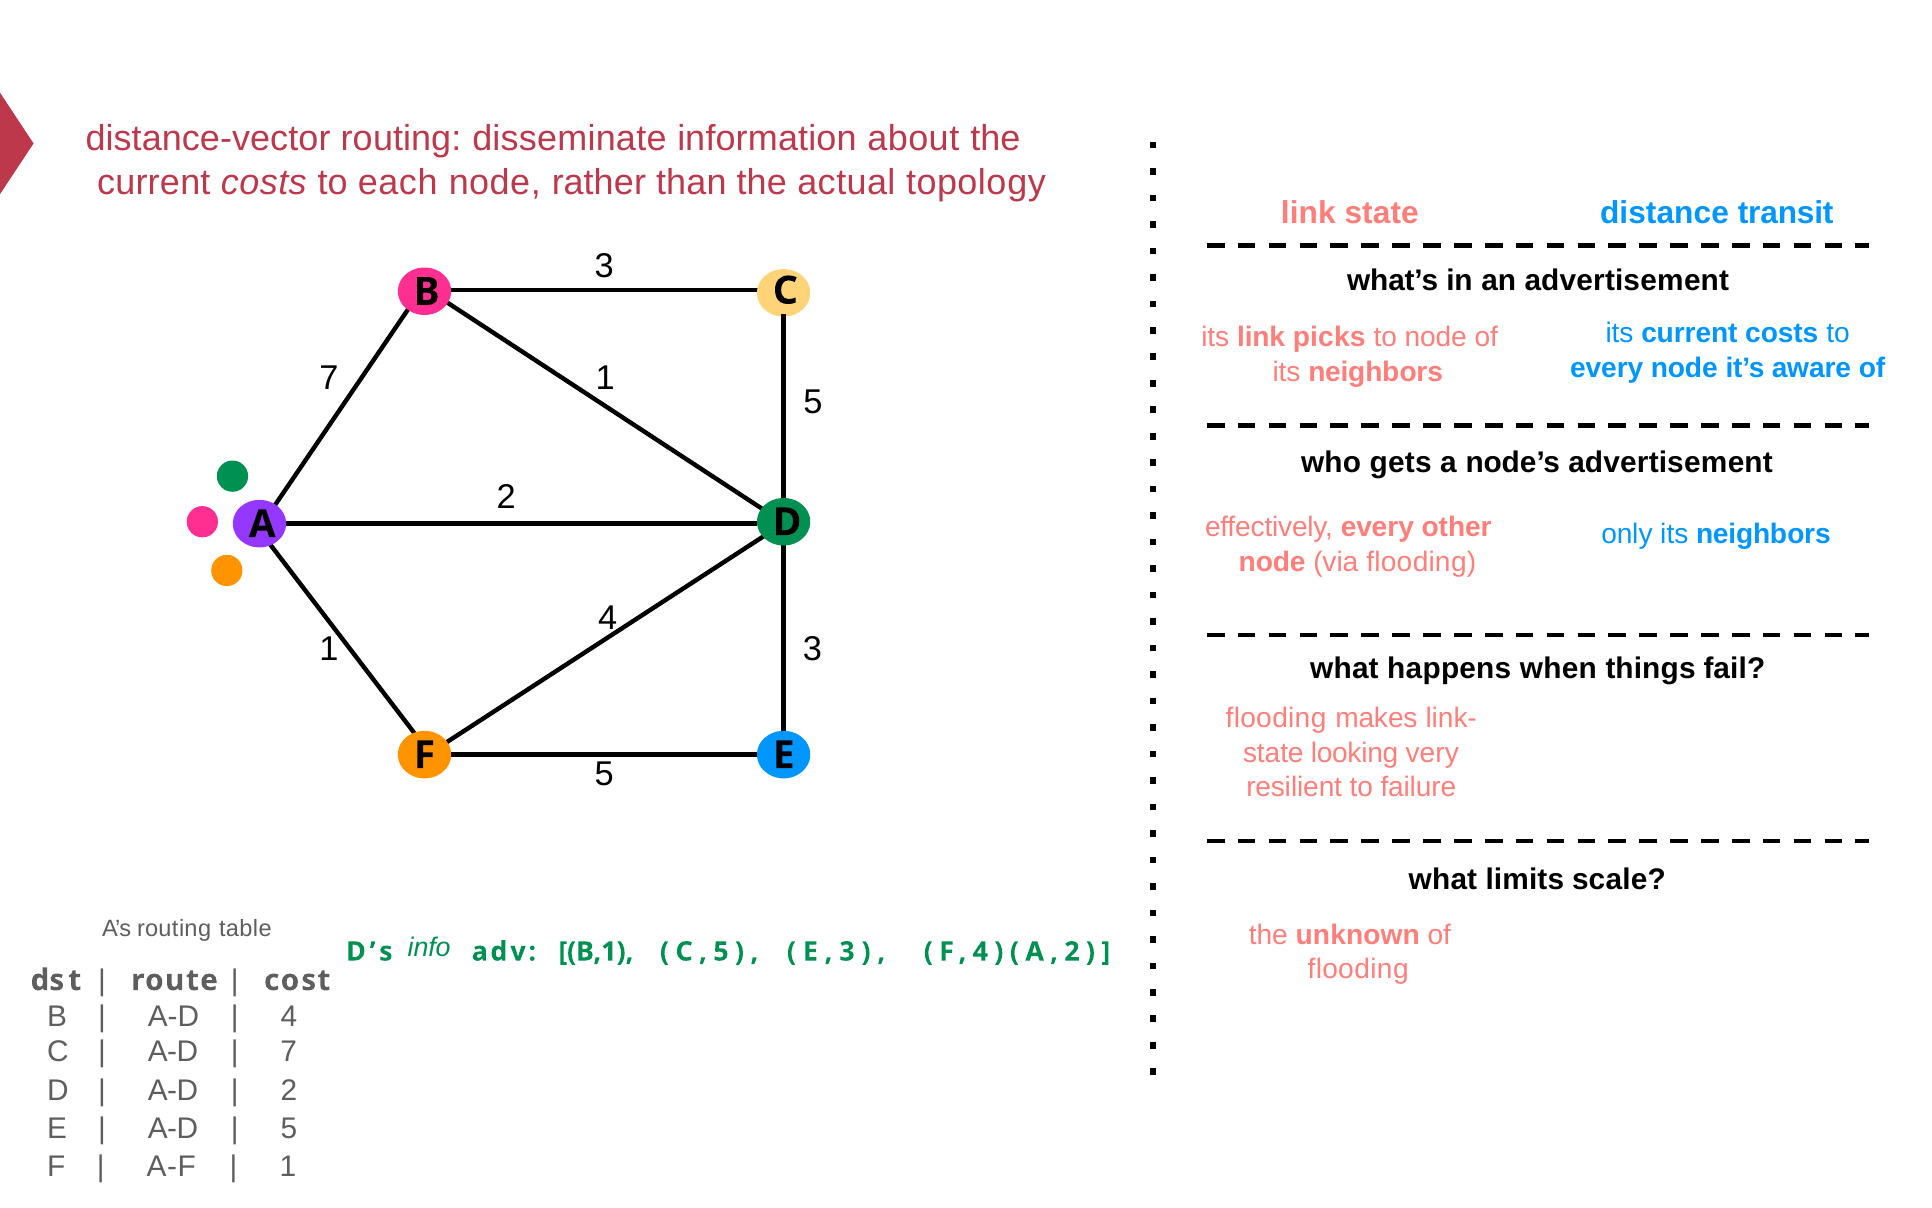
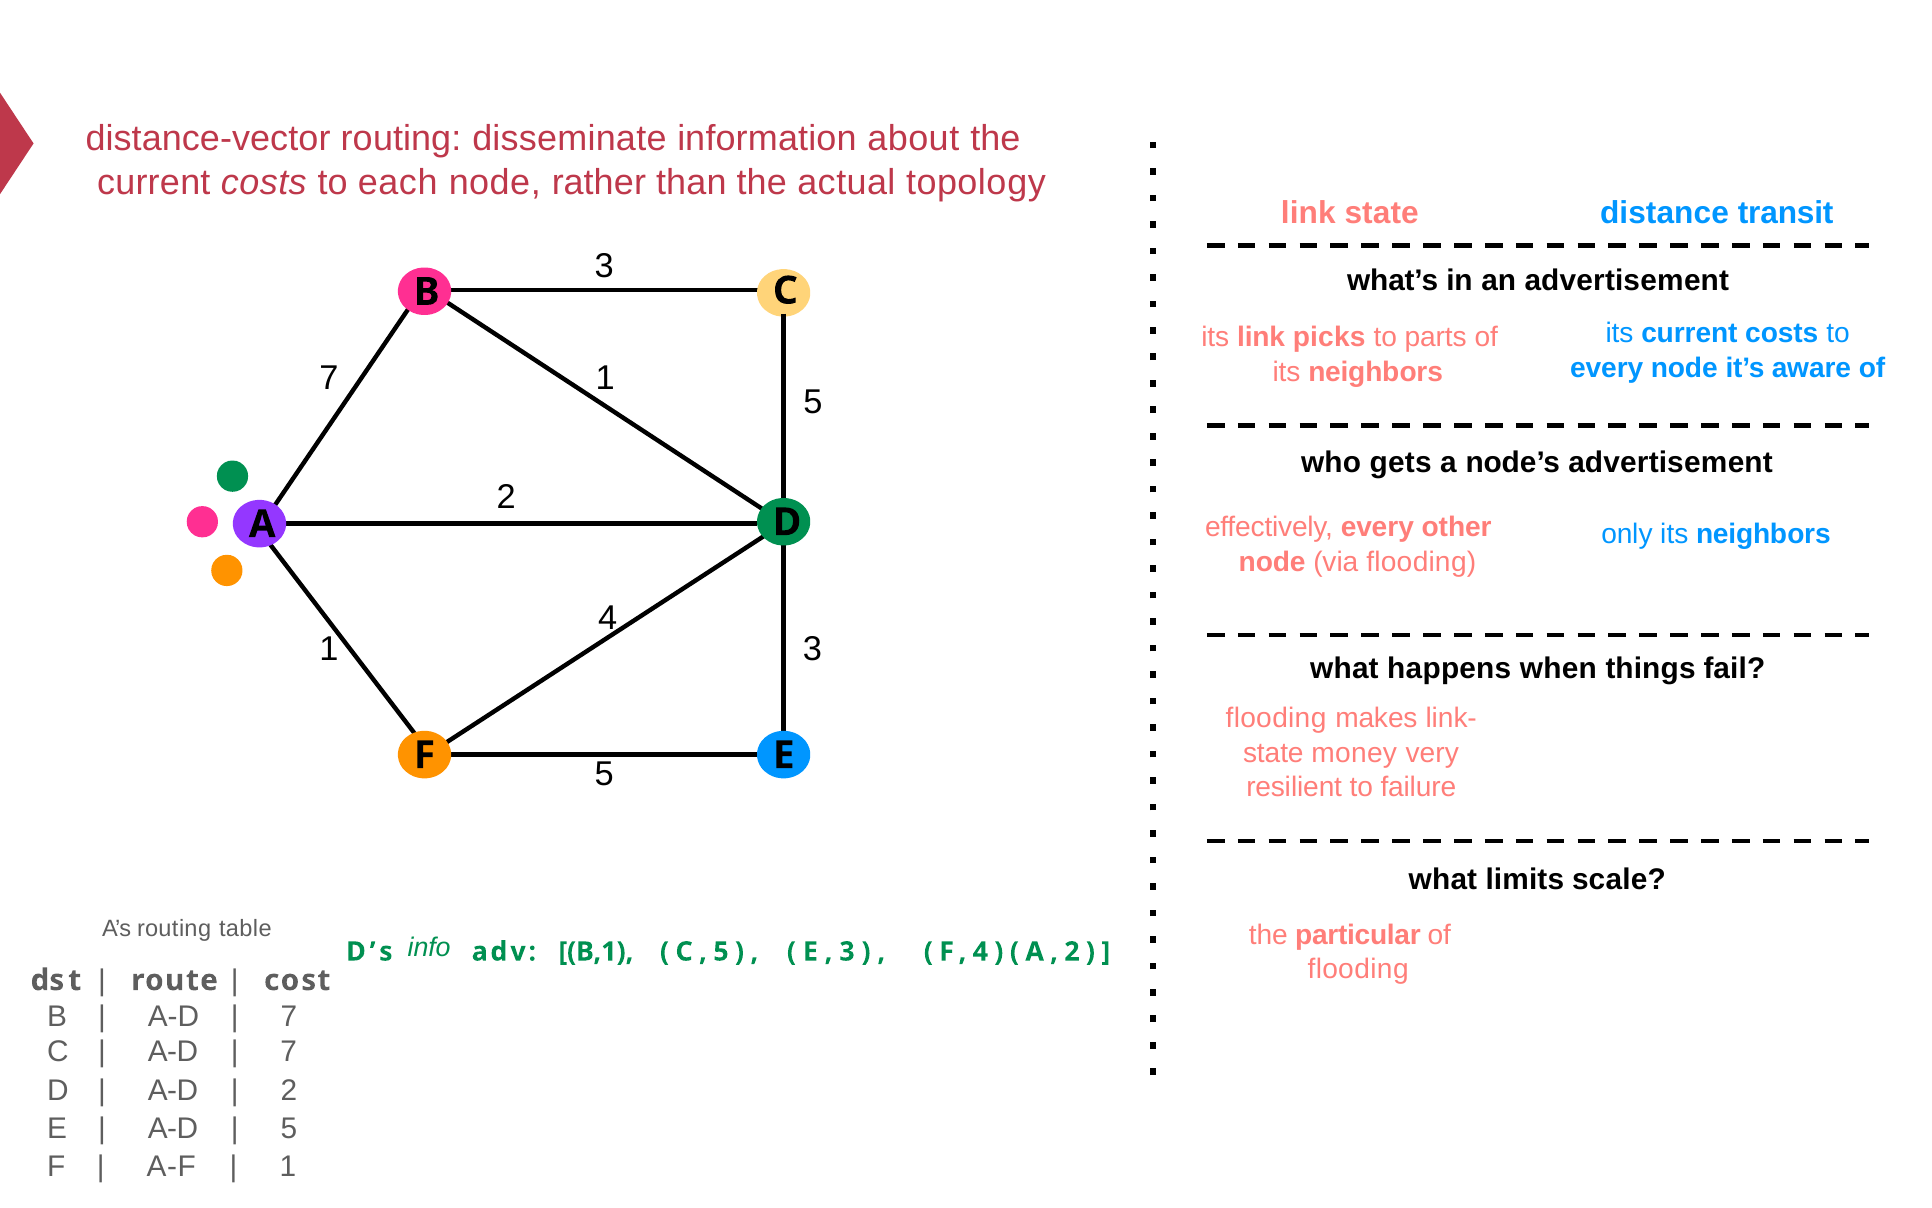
to node: node -> parts (1436, 337)
looking: looking -> money (1354, 753)
unknown: unknown -> particular (1358, 934)
4: 4 -> 7 (289, 1016)
